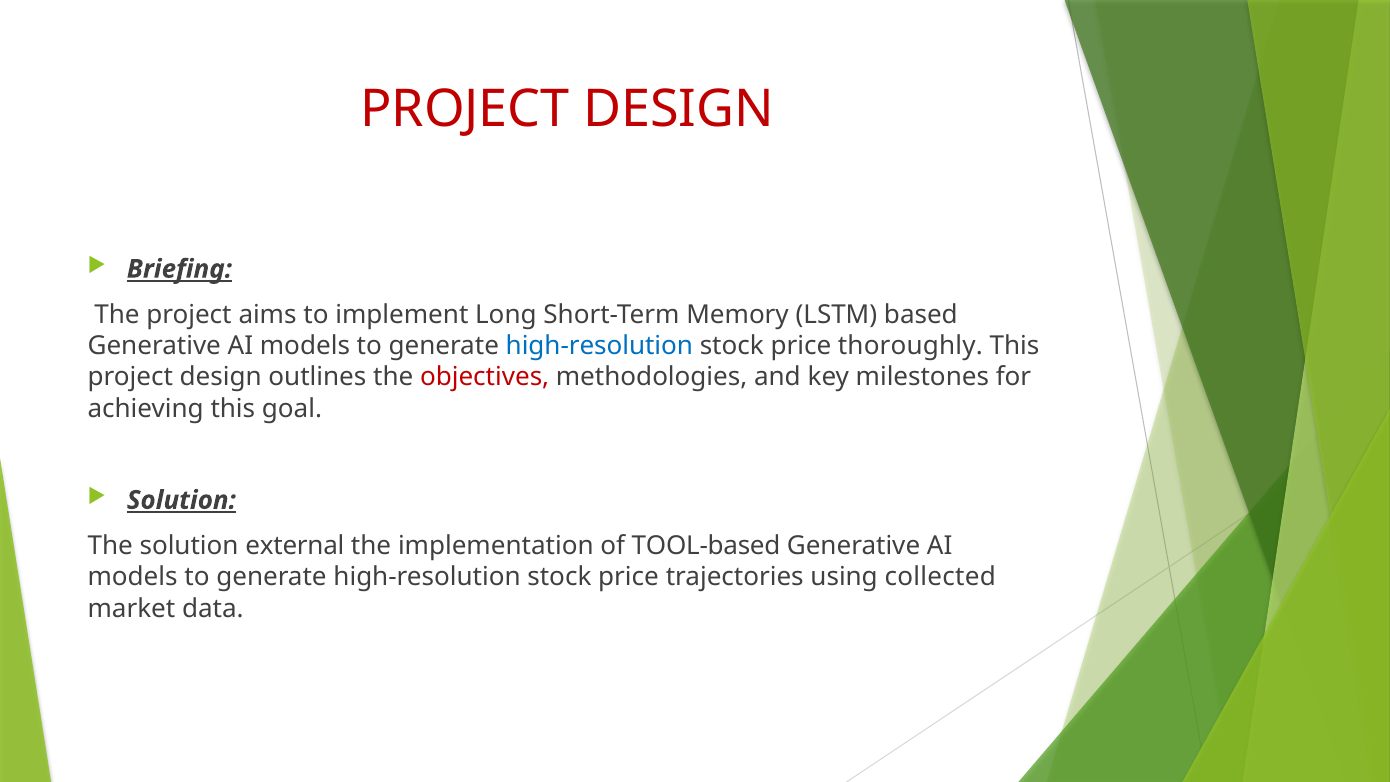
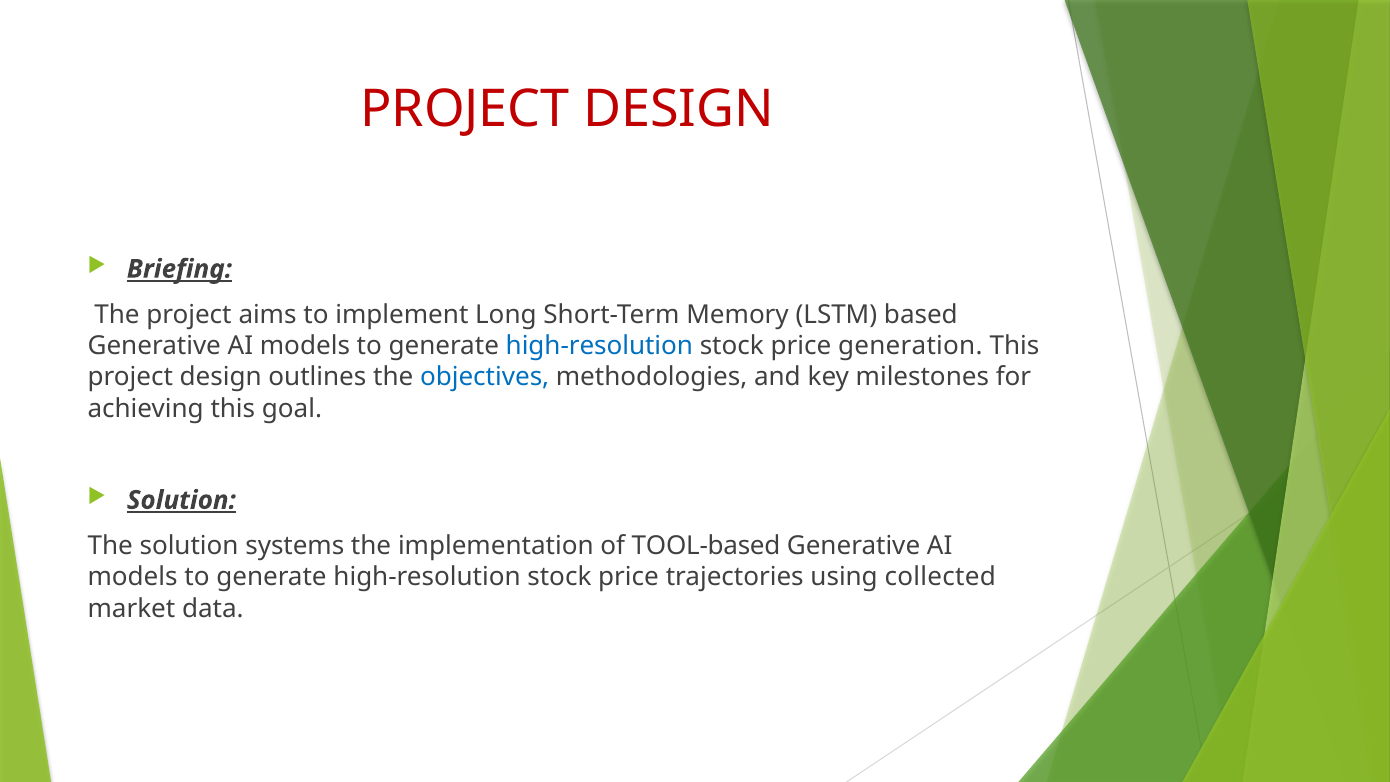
thoroughly: thoroughly -> generation (910, 346)
objectives colour: red -> blue (485, 377)
external: external -> systems (295, 546)
